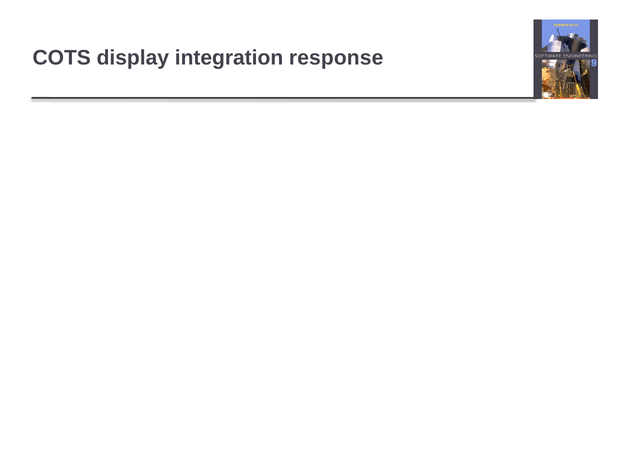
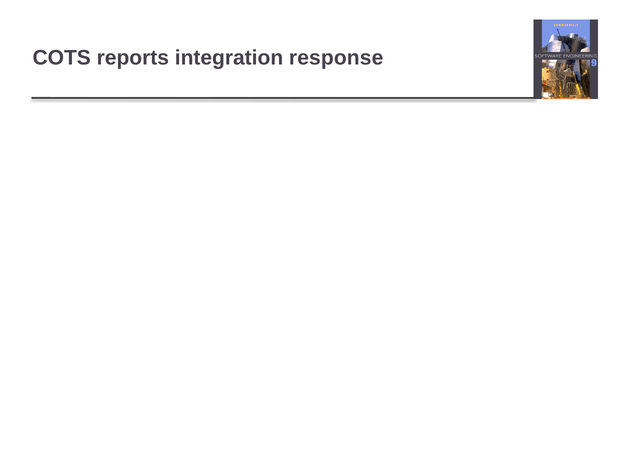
display: display -> reports (133, 58)
